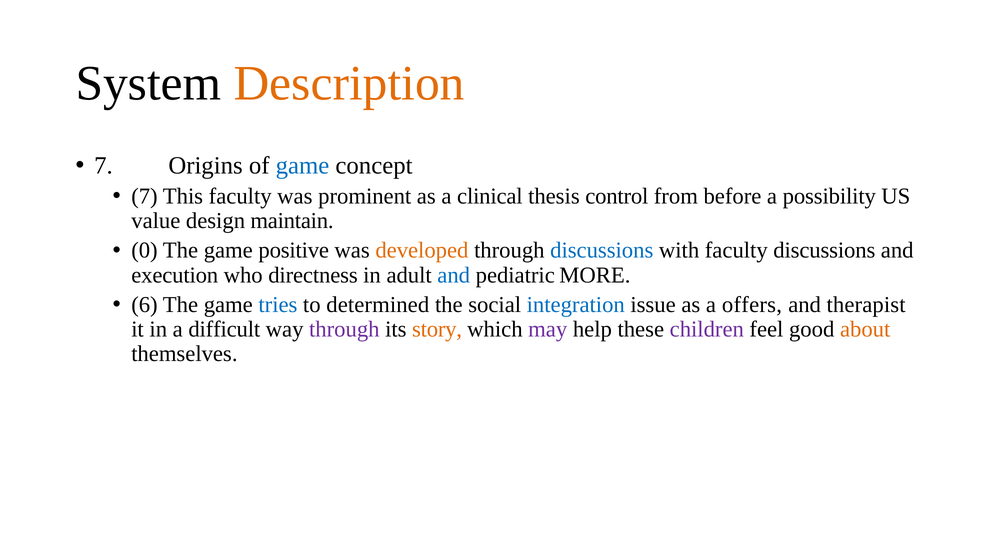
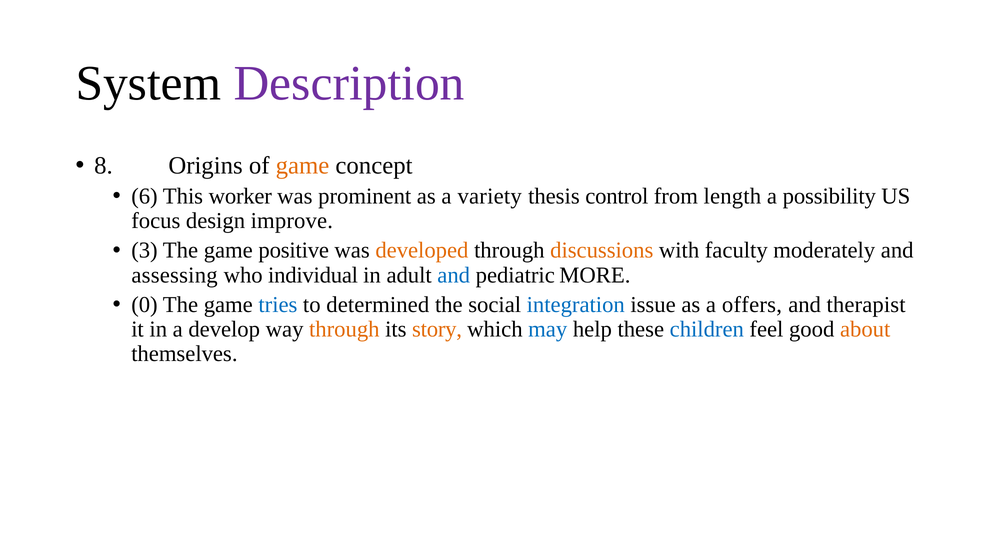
Description colour: orange -> purple (349, 83)
7: 7 -> 8 (103, 165)
game colour: blue -> orange (302, 165)
7: 7 -> 6 (144, 196)
This faculty: faculty -> worker (240, 196)
clinical: clinical -> variety (490, 196)
before: before -> length (732, 196)
value: value -> focus (156, 221)
maintain: maintain -> improve (292, 221)
0: 0 -> 3 (144, 250)
discussions colour: blue -> orange (602, 250)
faculty discussions: discussions -> moderately (824, 250)
execution: execution -> assessing (175, 275)
directness: directness -> individual (313, 275)
6: 6 -> 0 (144, 304)
difficult: difficult -> develop (224, 329)
through colour: purple -> orange (344, 329)
may colour: purple -> blue (548, 329)
children colour: purple -> blue (707, 329)
